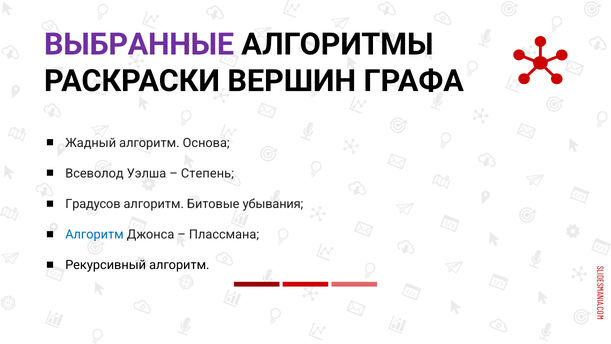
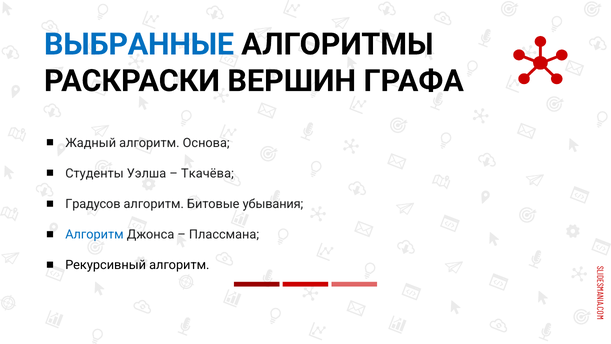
ВЫБРАННЫЕ colour: purple -> blue (139, 44)
Всеволод: Всеволод -> Студенты (94, 173)
Степень: Степень -> Ткачёва (207, 173)
